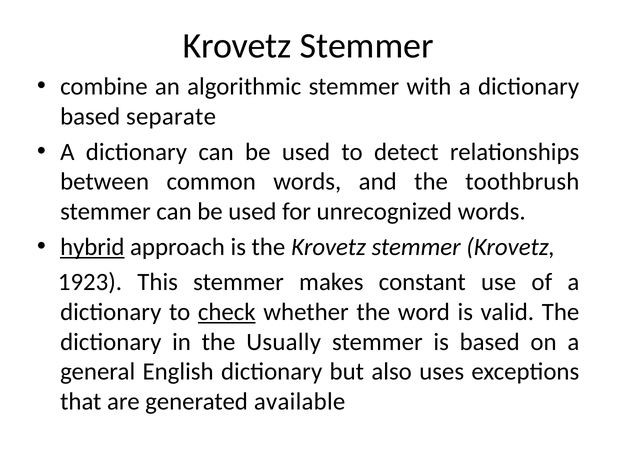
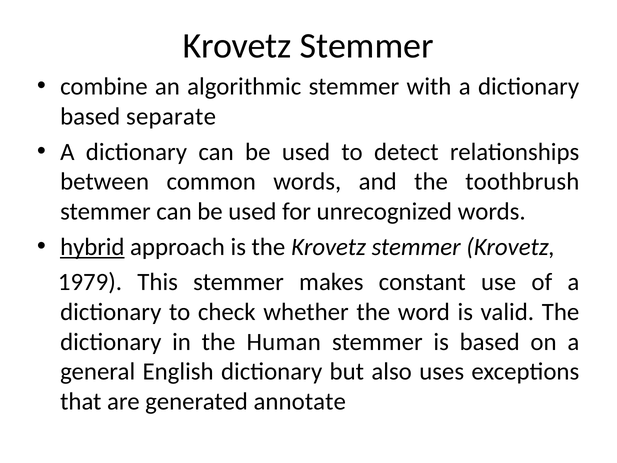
1923: 1923 -> 1979 (90, 282)
check underline: present -> none (227, 312)
Usually: Usually -> Human (284, 342)
available: available -> annotate (300, 401)
